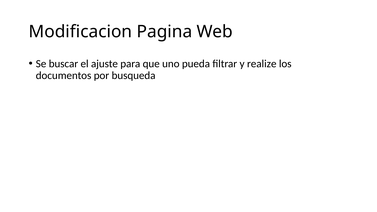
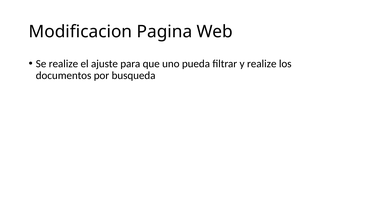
Se buscar: buscar -> realize (63, 64)
